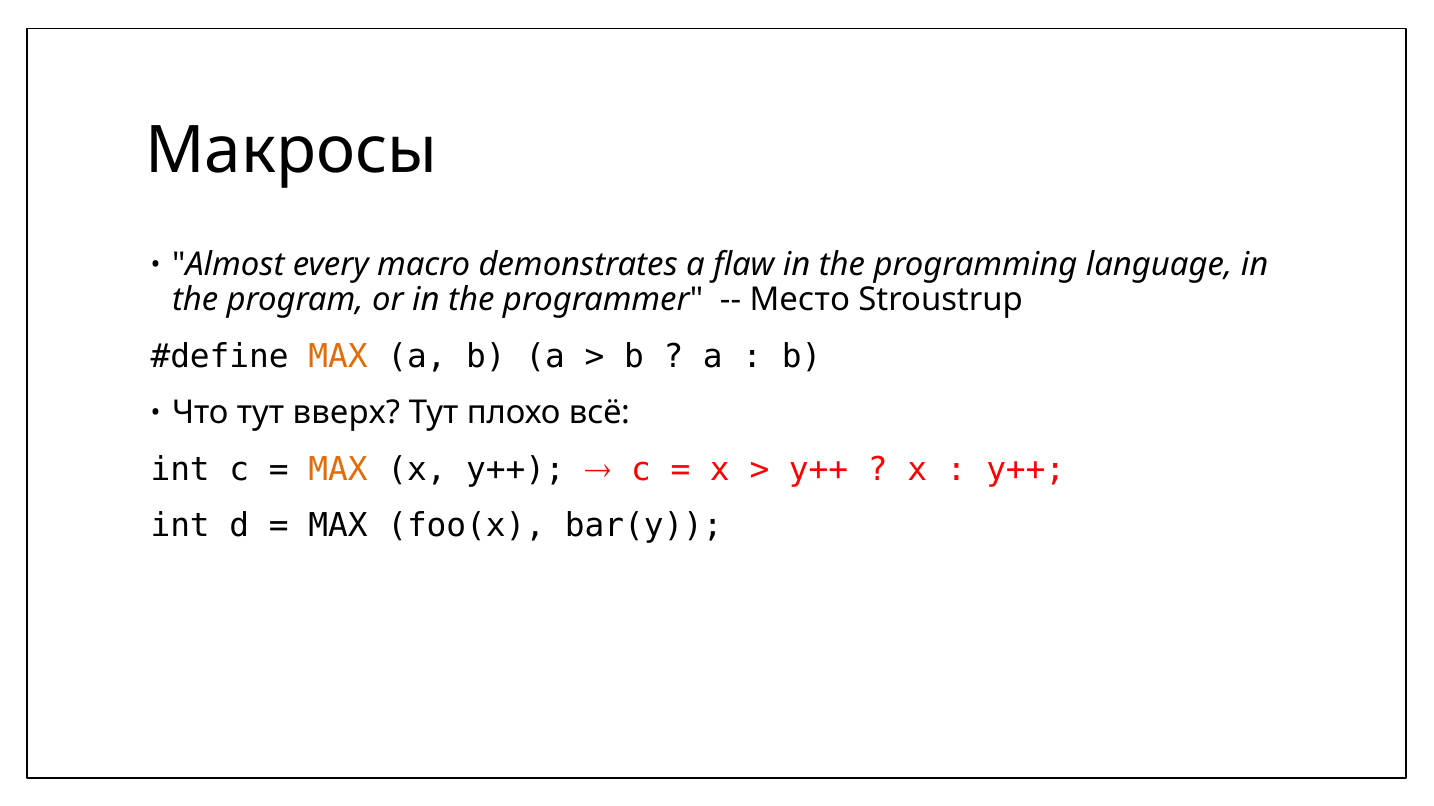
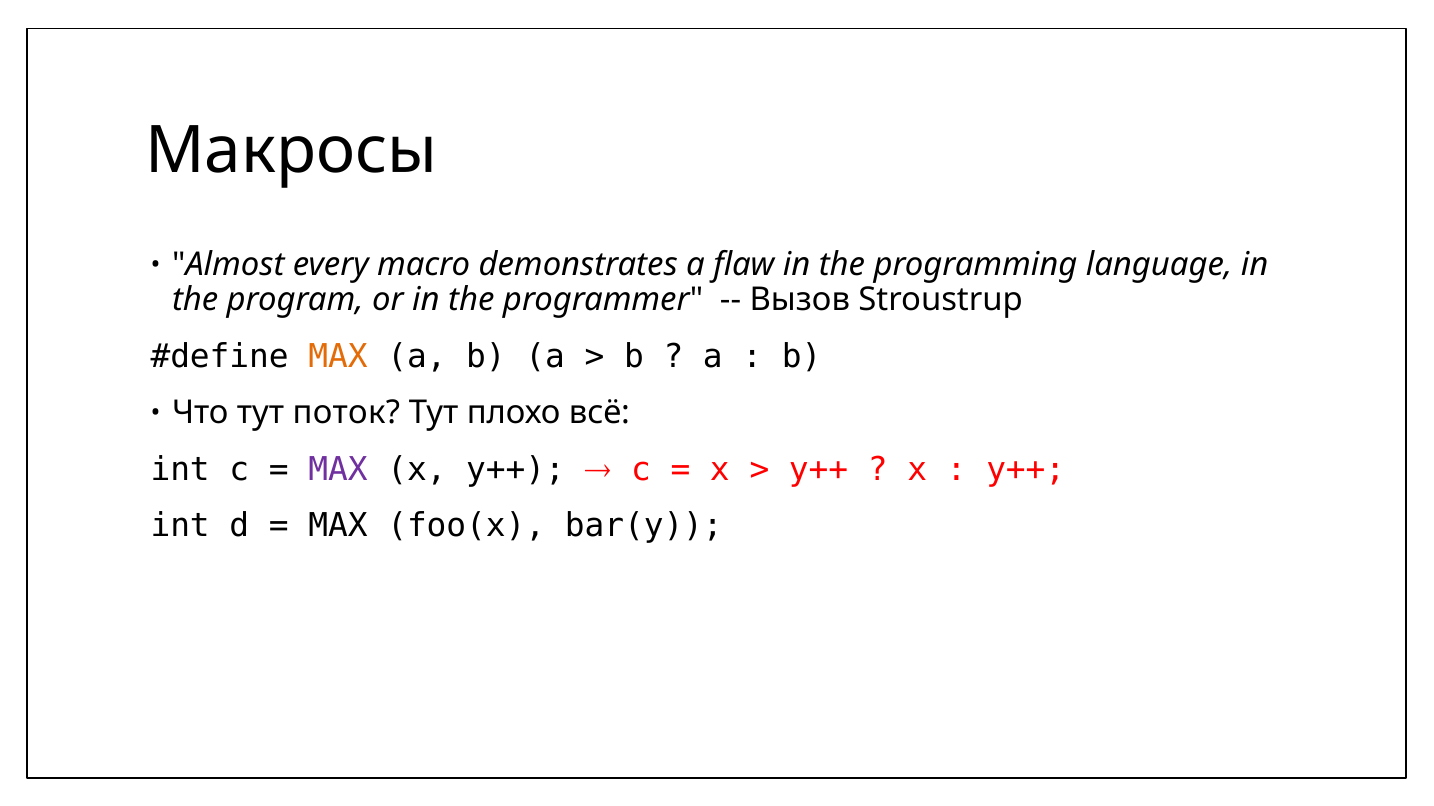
Место: Место -> Вызов (800, 300)
вверх: вверх -> поток (346, 413)
MAX colour: orange -> purple (338, 470)
